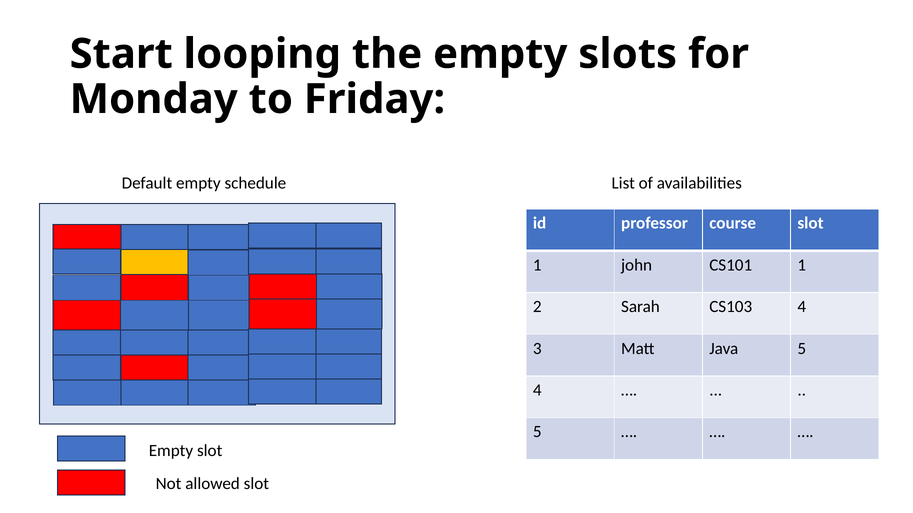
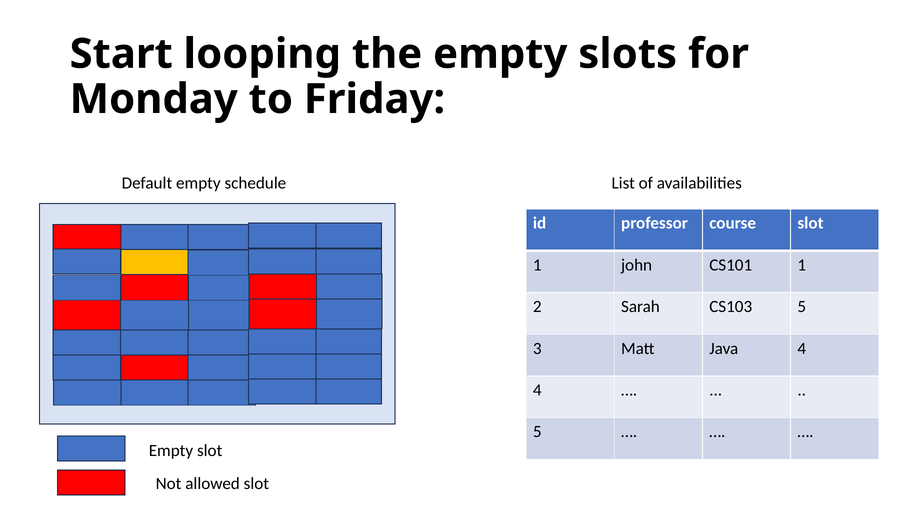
CS103 4: 4 -> 5 (802, 307)
Java 5: 5 -> 4 (802, 349)
